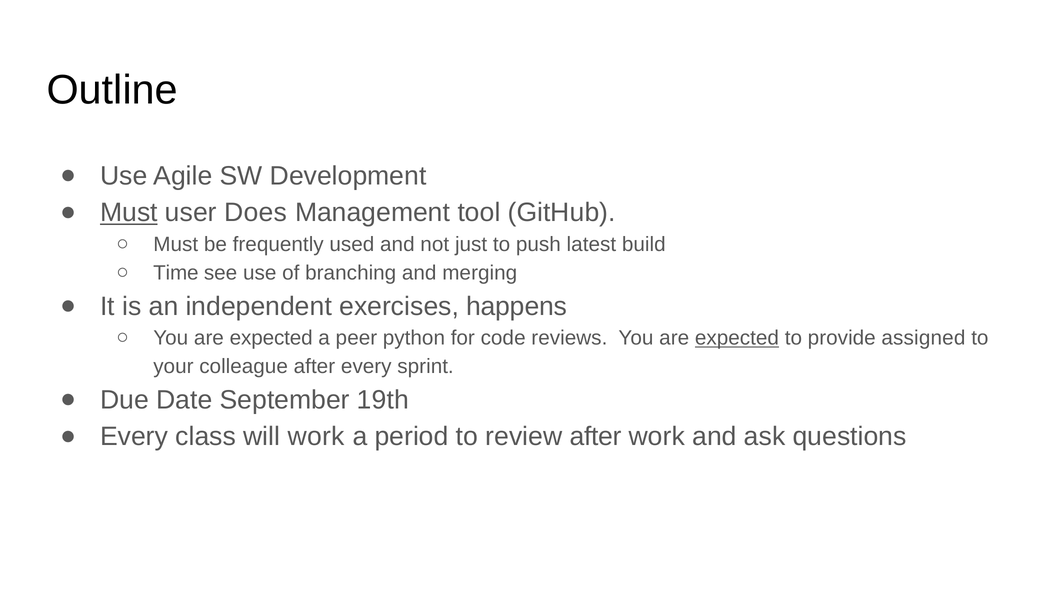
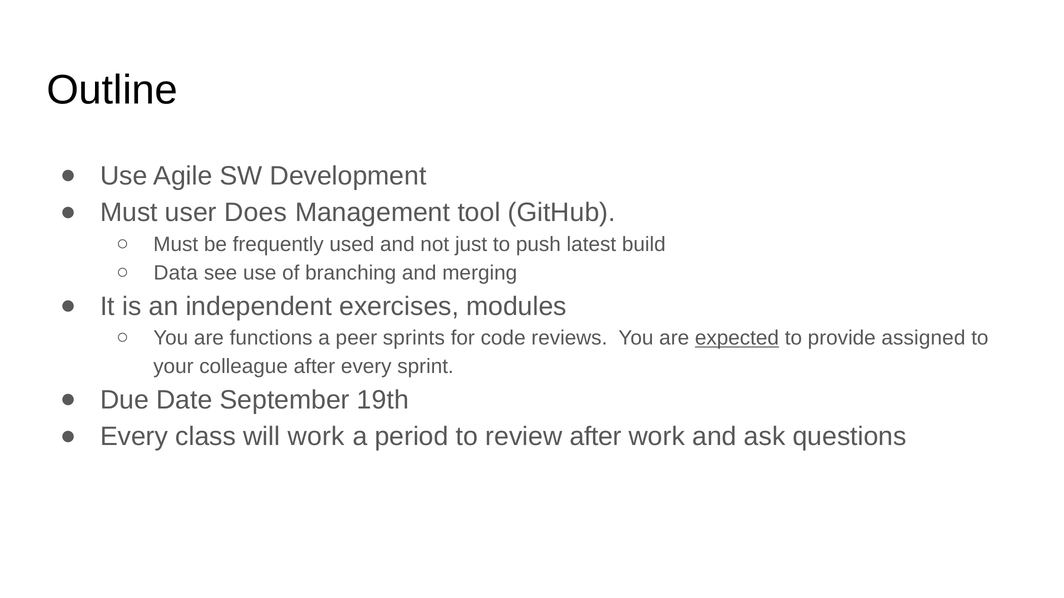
Must underline: present -> none (129, 213)
Time: Time -> Data (176, 273)
happens: happens -> modules (516, 307)
expected: expected -> functions (271, 338)
python: python -> sprints (414, 338)
